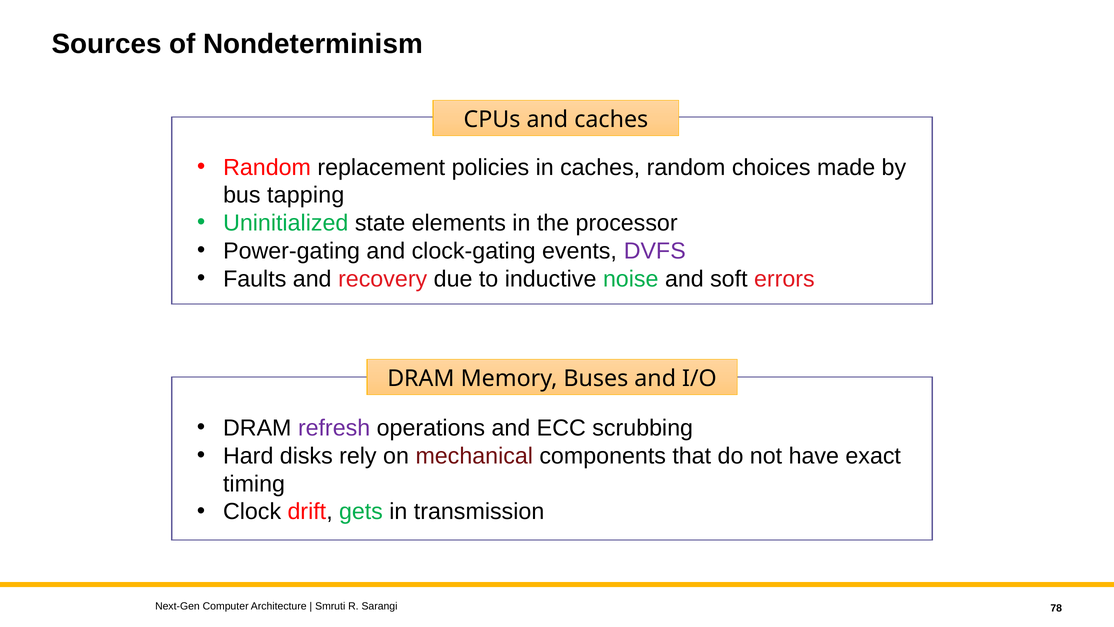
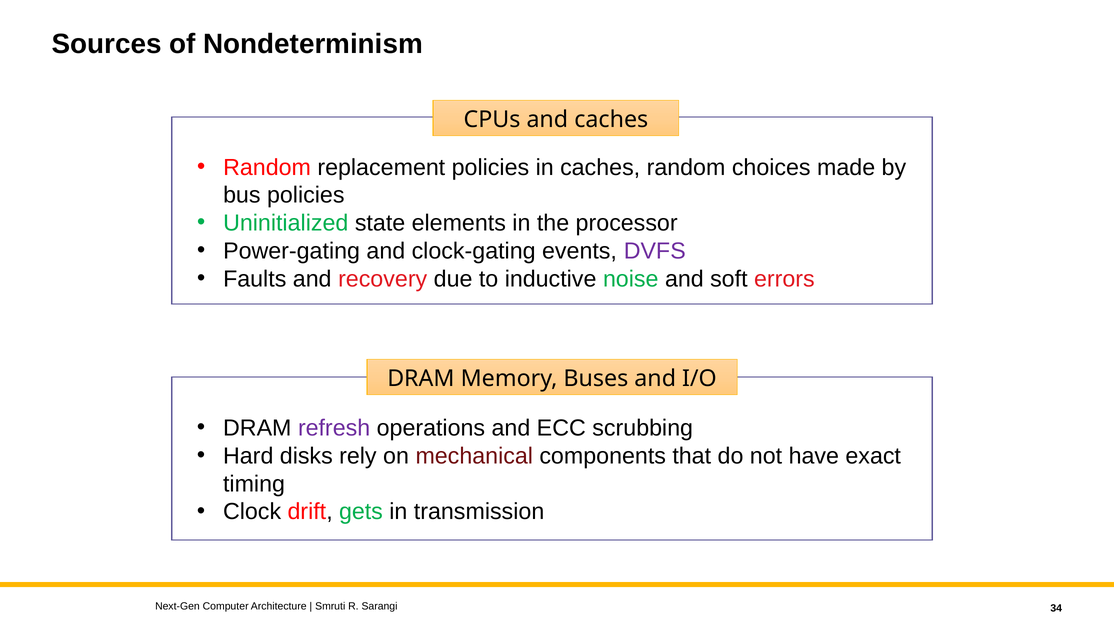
bus tapping: tapping -> policies (306, 195)
78: 78 -> 34 (1056, 608)
